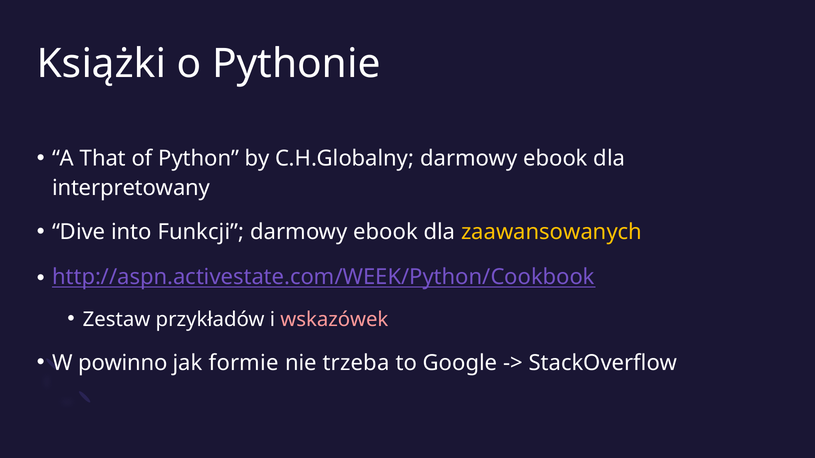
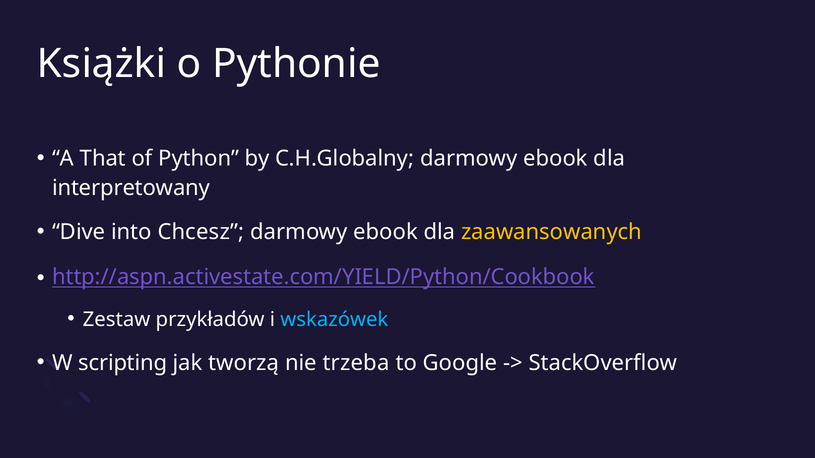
Funkcji: Funkcji -> Chcesz (201, 232)
http://aspn.activestate.com/WEEK/Python/Cookbook: http://aspn.activestate.com/WEEK/Python/Cookbook -> http://aspn.activestate.com/YIELD/Python/Cookbook (323, 277)
wskazówek colour: pink -> light blue (334, 320)
powinno: powinno -> scripting (123, 363)
formie: formie -> tworzą (244, 363)
